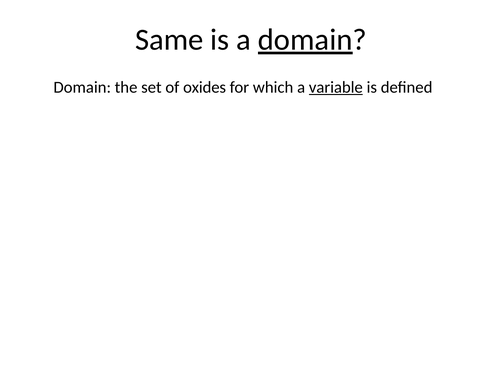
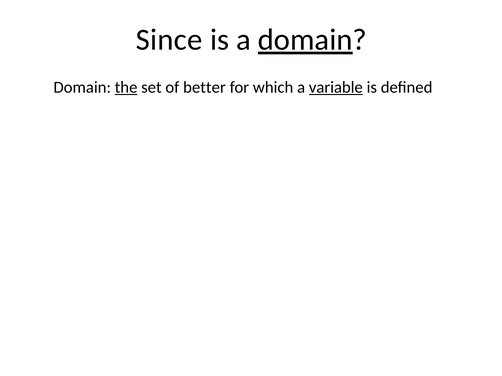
Same: Same -> Since (169, 40)
the underline: none -> present (126, 87)
oxides: oxides -> better (204, 87)
